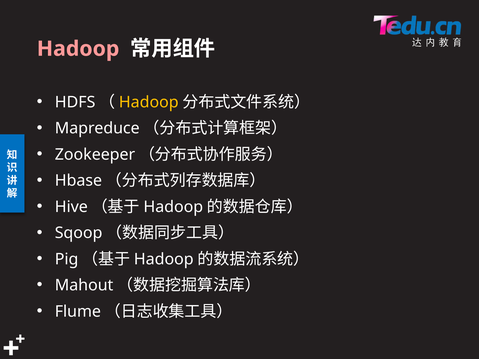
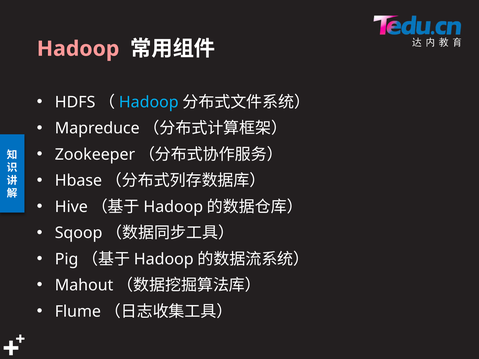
Hadoop colour: yellow -> light blue (149, 102)
